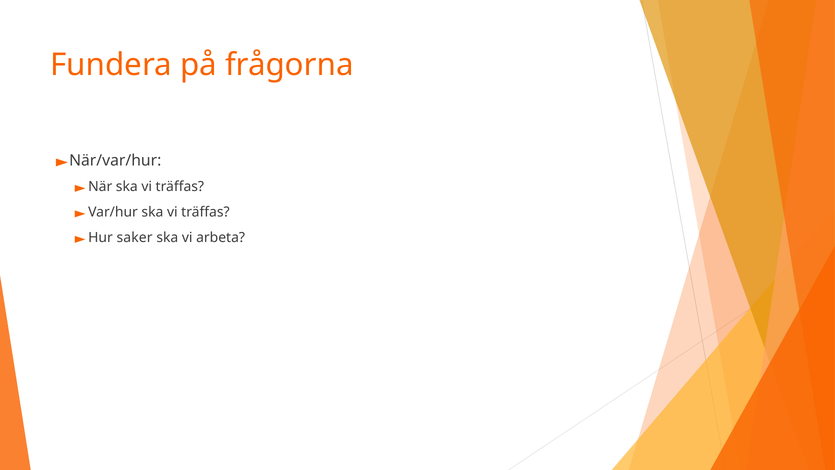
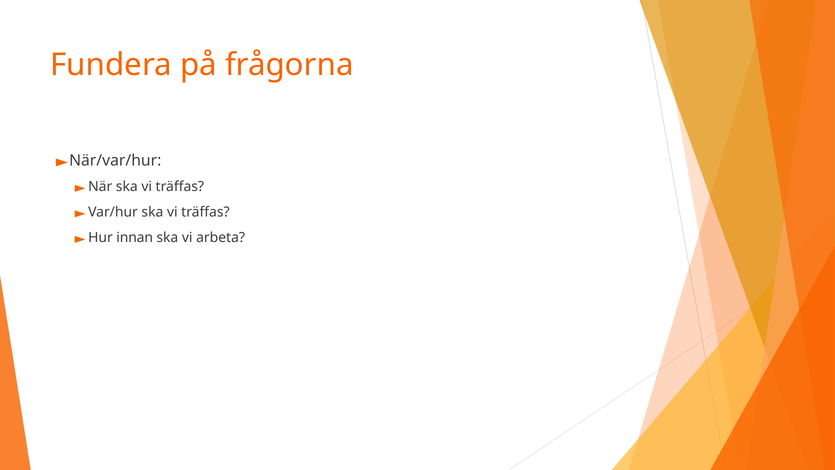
saker: saker -> innan (135, 238)
